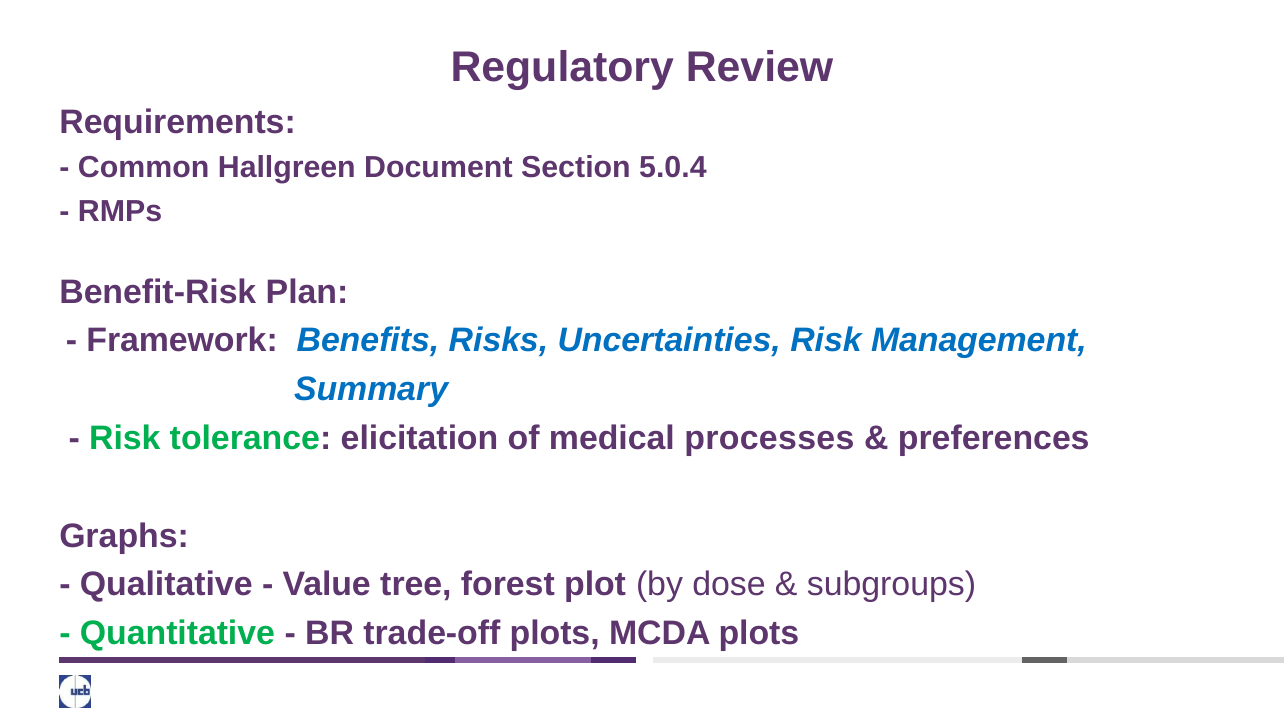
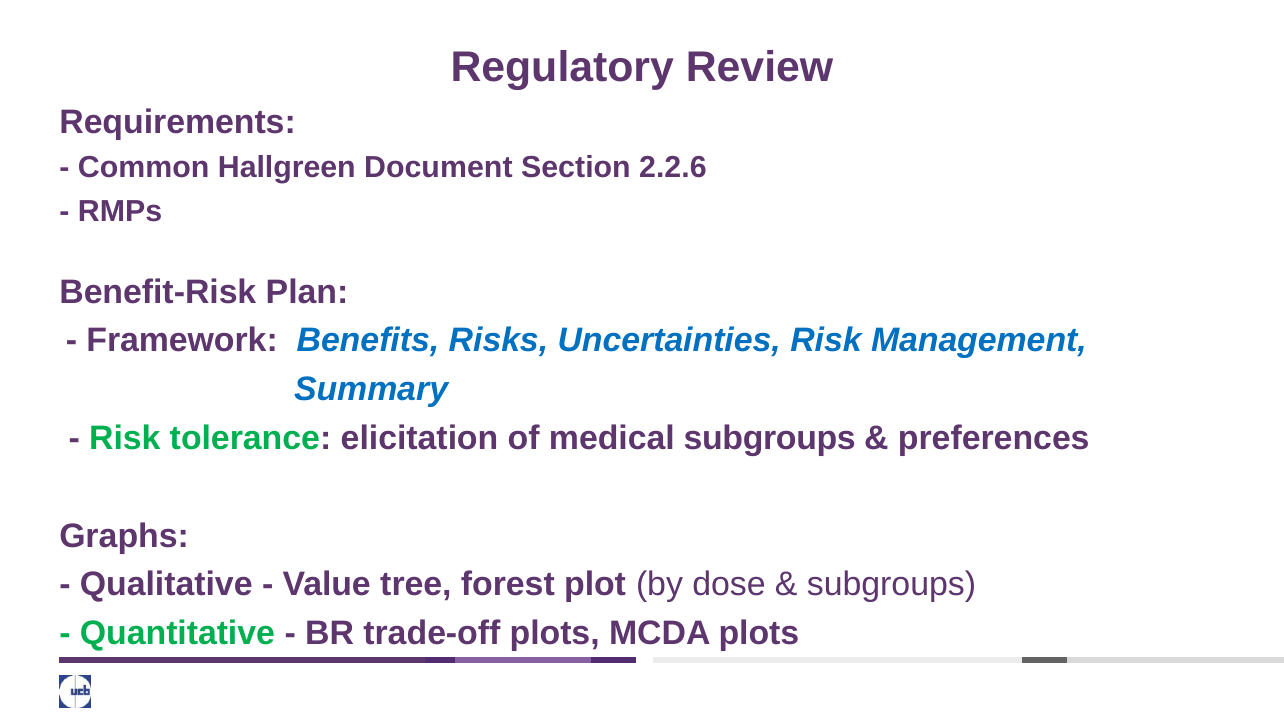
5.0.4: 5.0.4 -> 2.2.6 (673, 168)
medical processes: processes -> subgroups (770, 438)
